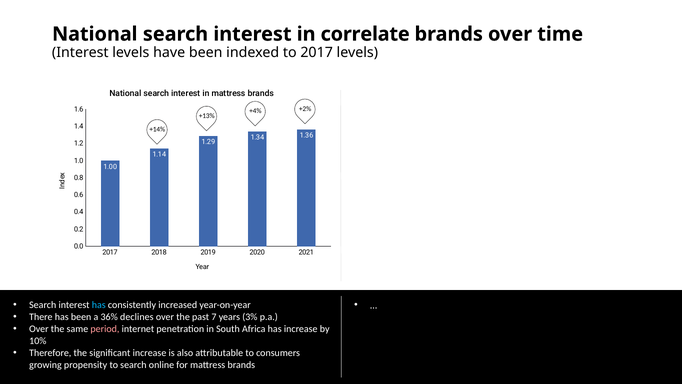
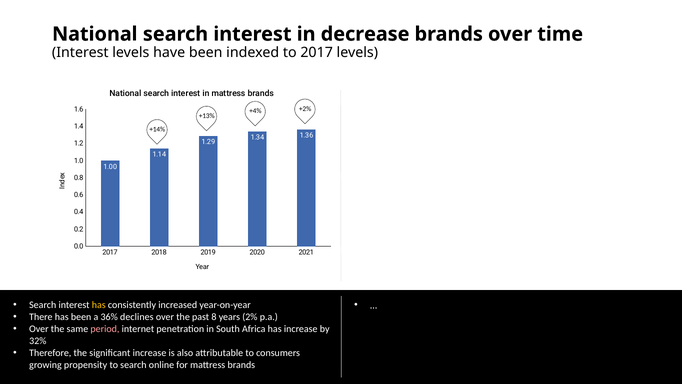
correlate: correlate -> decrease (365, 34)
has colour: light blue -> yellow (99, 305)
7: 7 -> 8 (214, 317)
3%: 3% -> 2% (250, 317)
10%: 10% -> 32% (38, 341)
